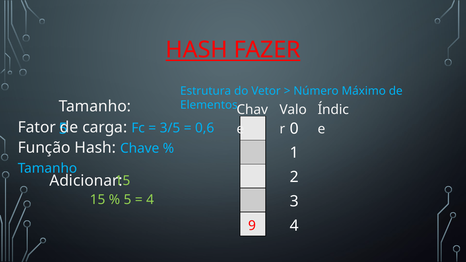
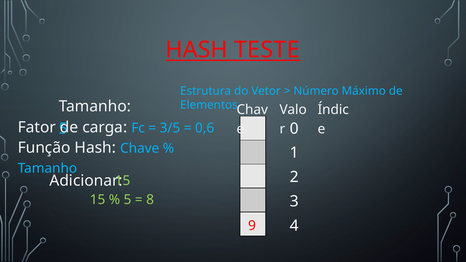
FAZER: FAZER -> TESTE (267, 50)
4: 4 -> 8 (150, 200)
